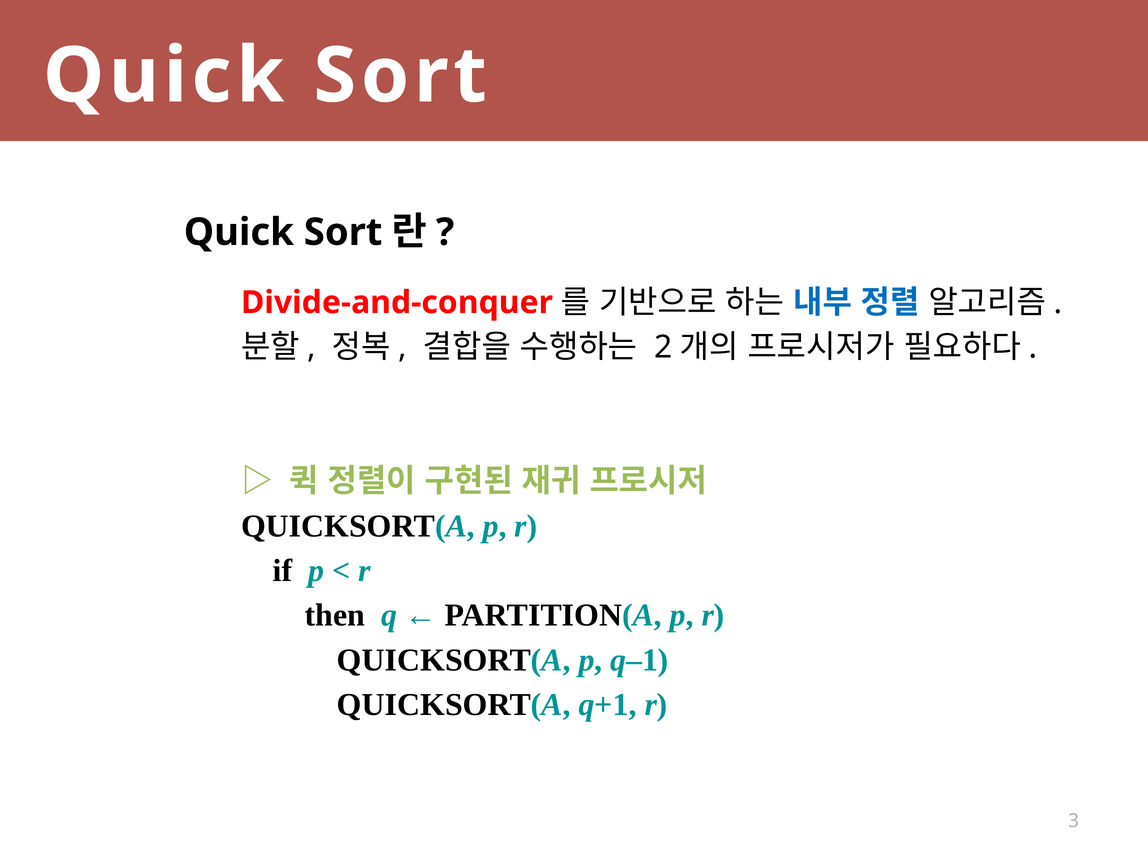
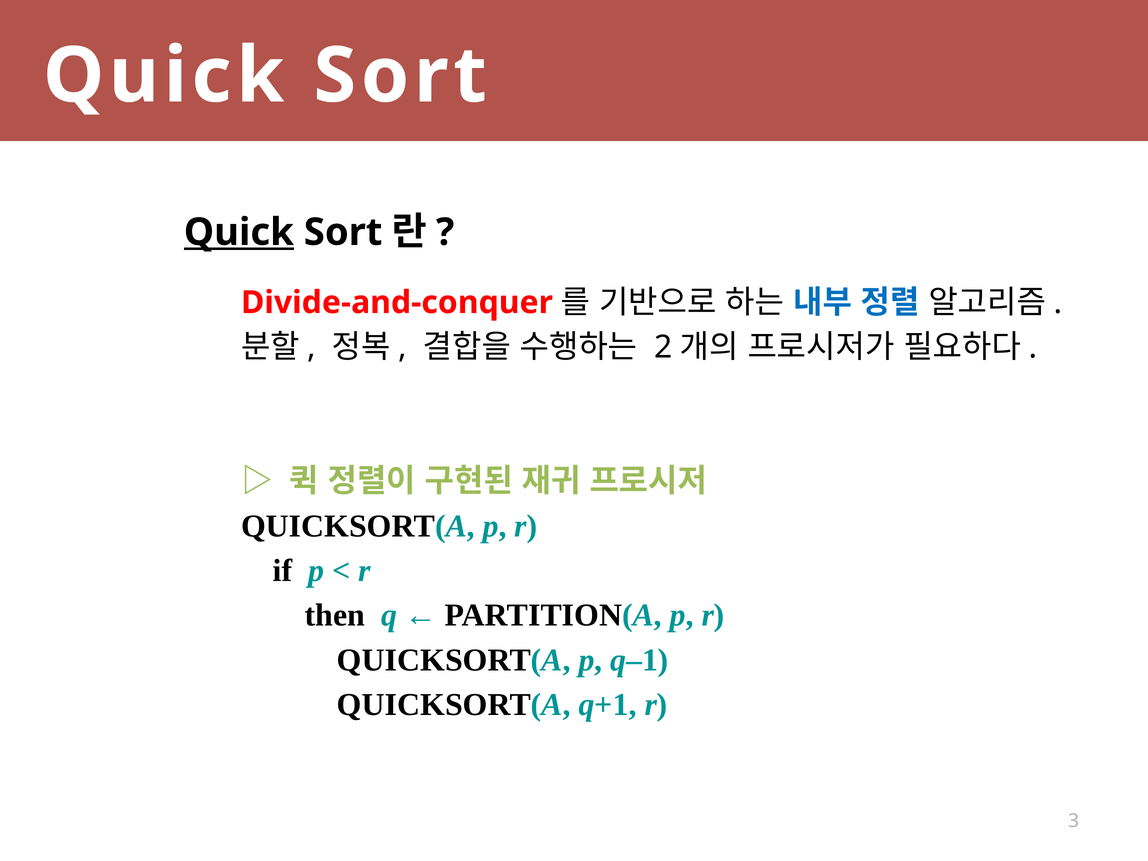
Quick underline: none -> present (239, 232)
